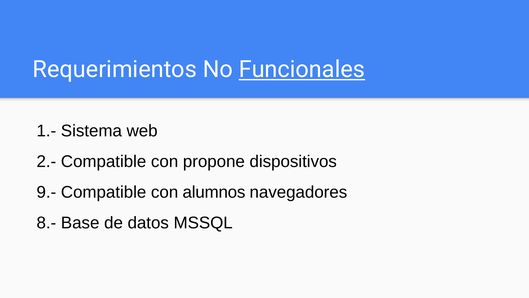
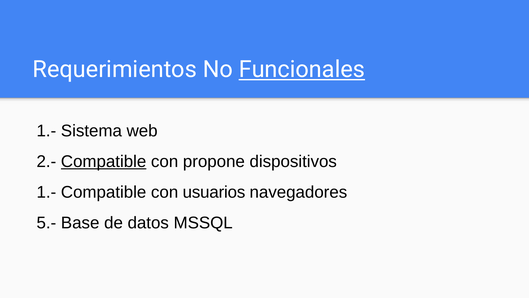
Compatible underline: none -> present (104, 161)
9.-: 9.- -> 1.- (46, 192)
alumnos: alumnos -> usuarios (214, 192)
8.-: 8.- -> 5.- (46, 223)
